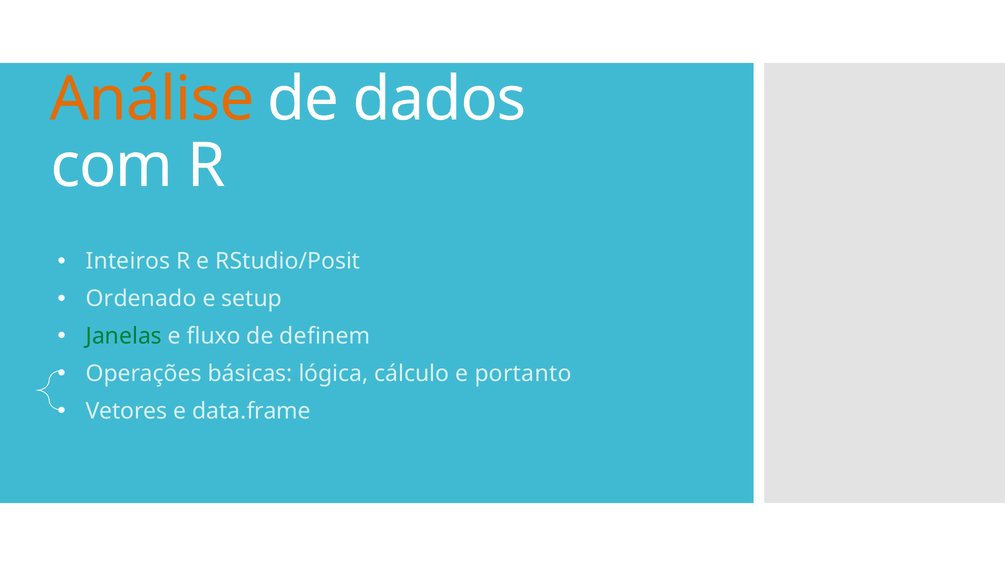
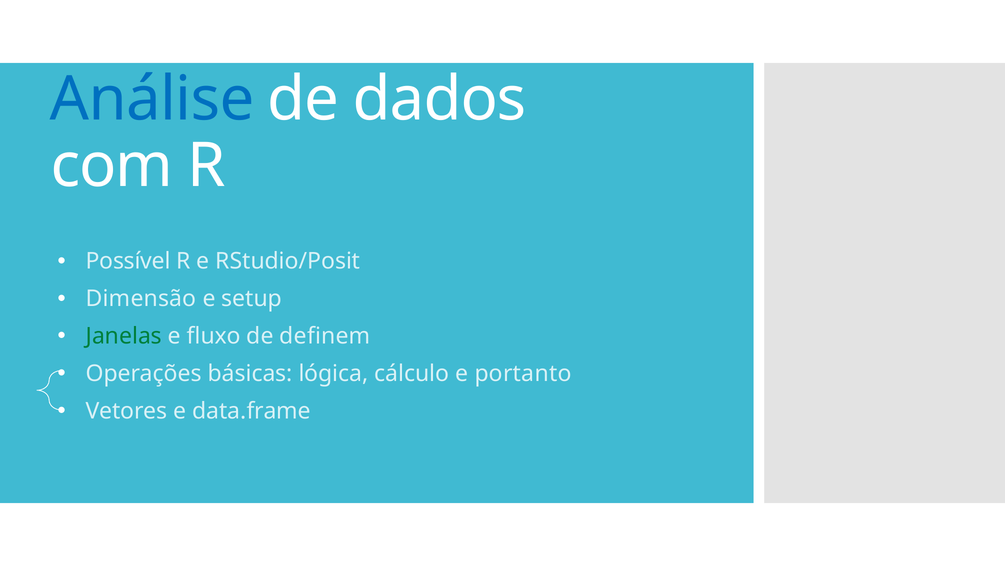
Análise colour: orange -> blue (152, 99)
Inteiros: Inteiros -> Possível (128, 261)
Ordenado: Ordenado -> Dimensão (141, 298)
